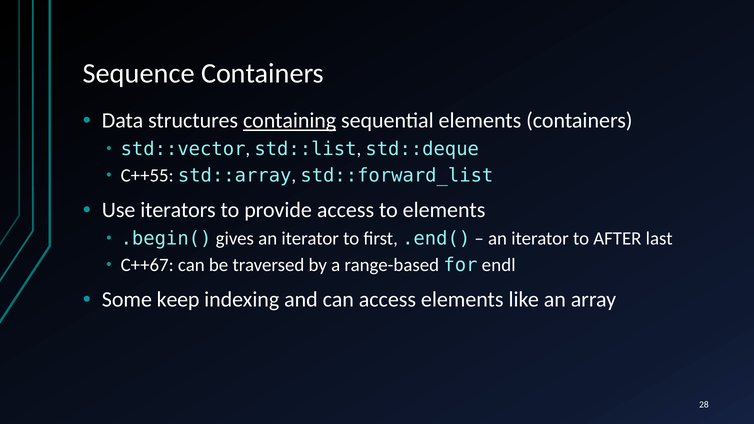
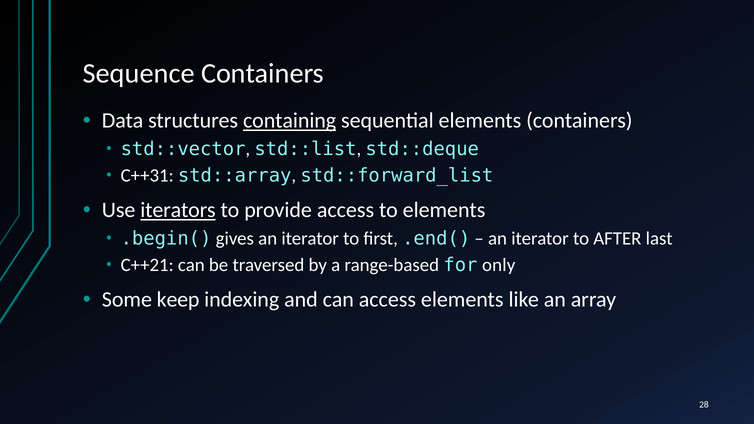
C++55: C++55 -> C++31 (147, 176)
iterators underline: none -> present (178, 210)
C++67: C++67 -> C++21 (147, 265)
endl: endl -> only (499, 265)
